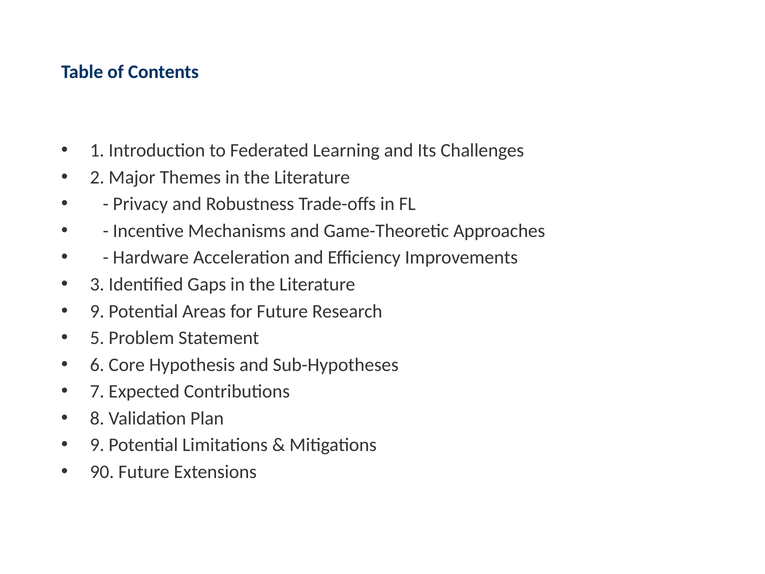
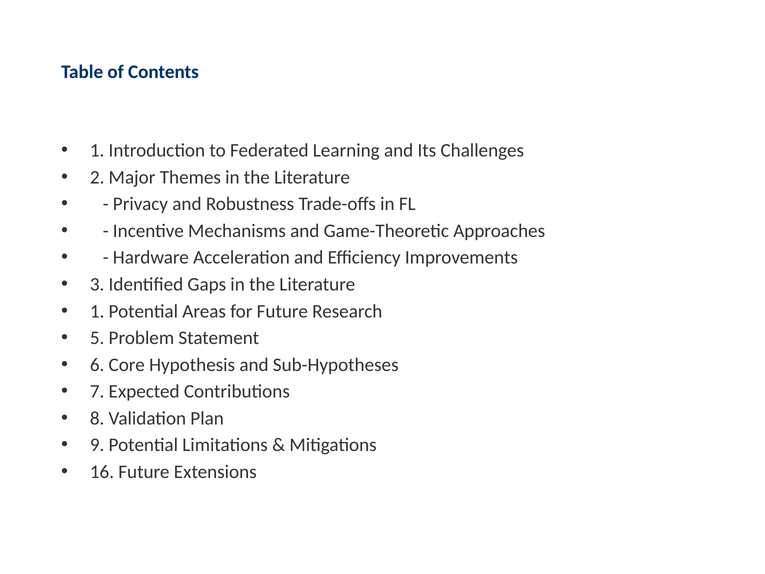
9: 9 -> 1 (97, 311)
90: 90 -> 16 (102, 472)
